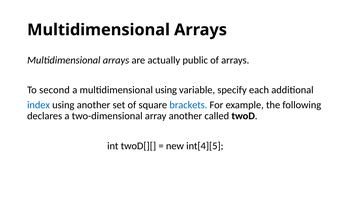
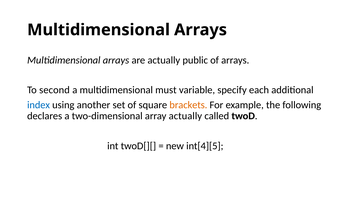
multidimensional using: using -> must (166, 90)
brackets colour: blue -> orange (188, 105)
array another: another -> actually (185, 116)
